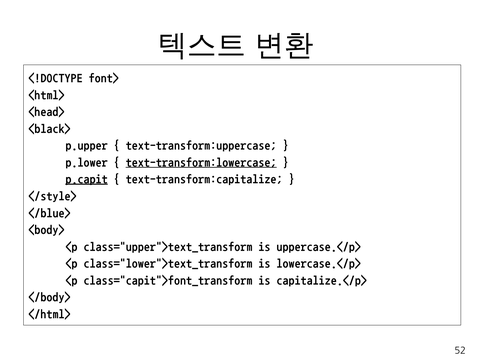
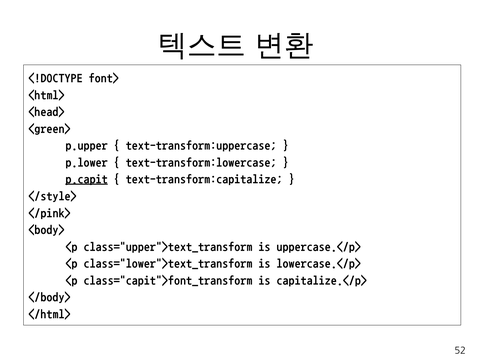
<black>: <black> -> <green> (49, 129)
text-transform:lowercase underline: present -> none (201, 162)
</blue>: </blue> -> </pink> (49, 213)
